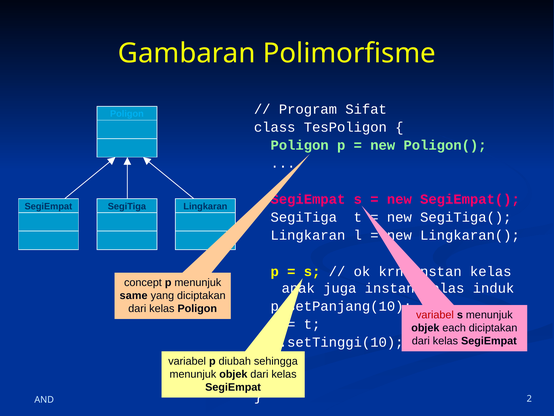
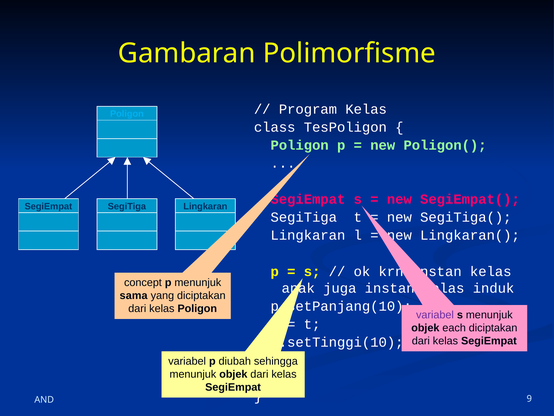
Program Sifat: Sifat -> Kelas (366, 109)
same: same -> sama (134, 295)
variabel colour: red -> purple (435, 315)
2: 2 -> 9 (529, 398)
